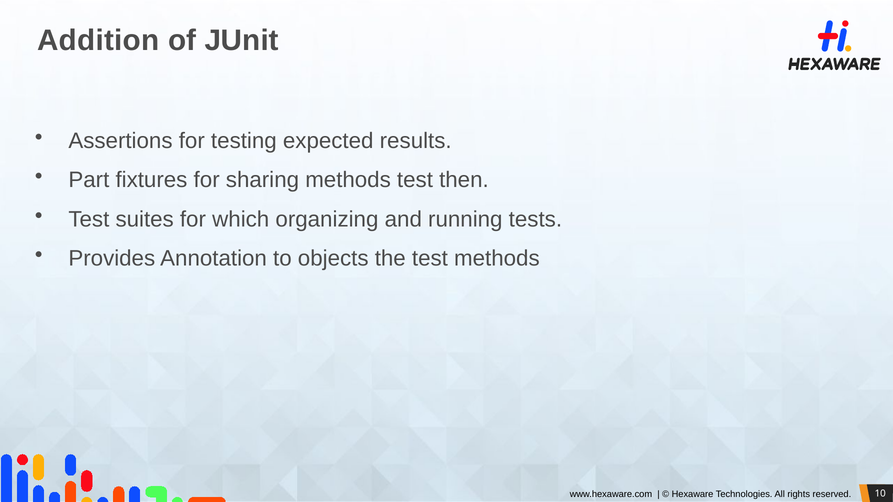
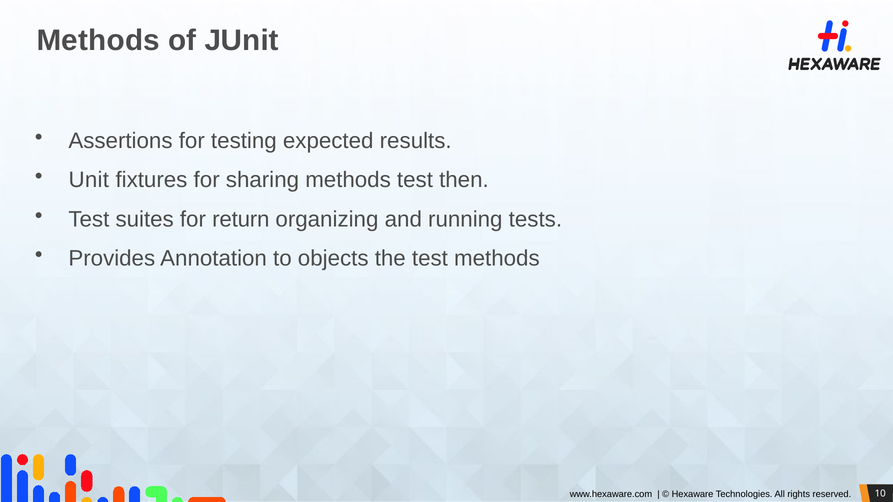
Addition: Addition -> Methods (98, 40)
Part: Part -> Unit (89, 180)
which: which -> return (241, 219)
